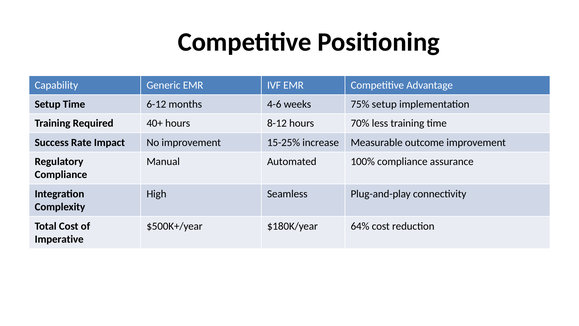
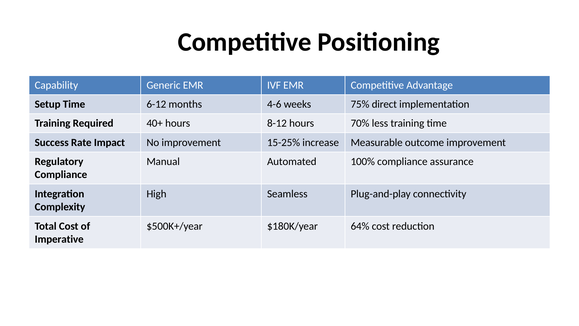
75% setup: setup -> direct (384, 104)
